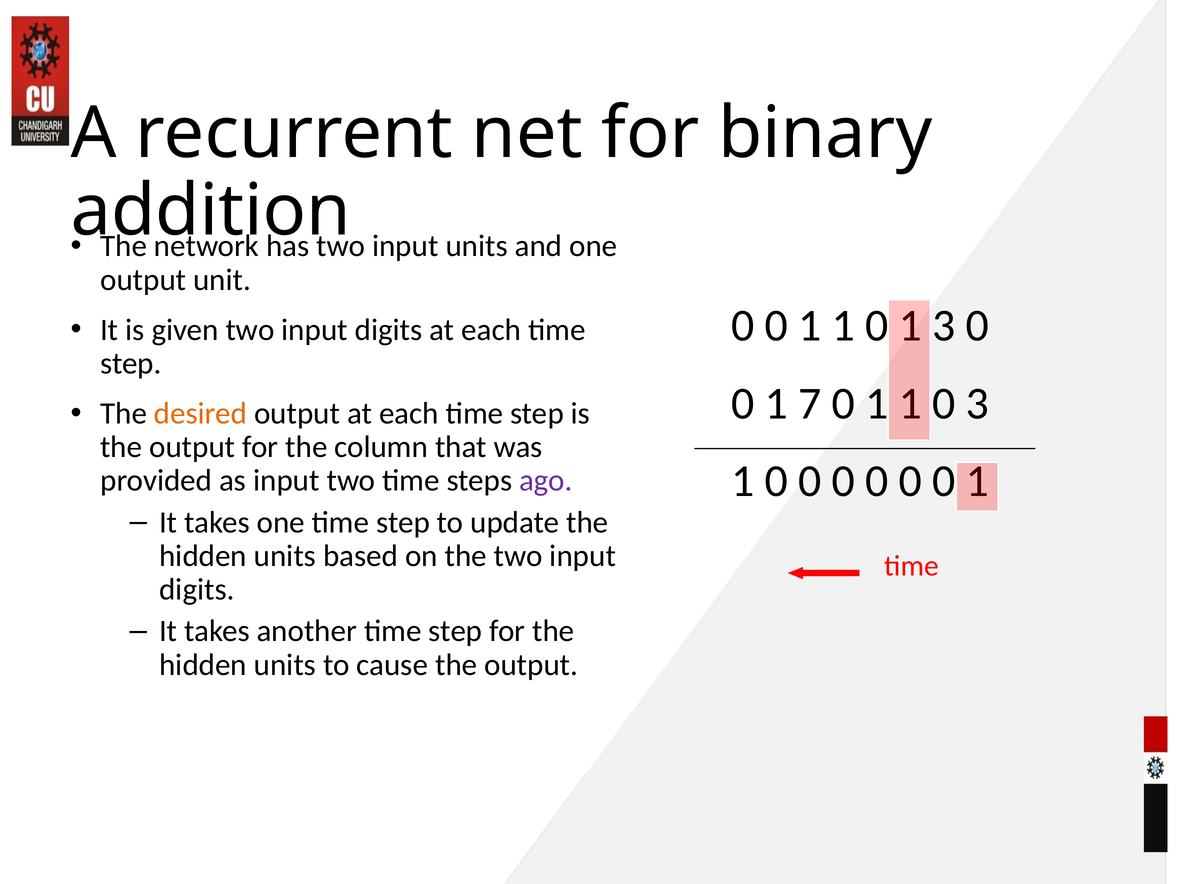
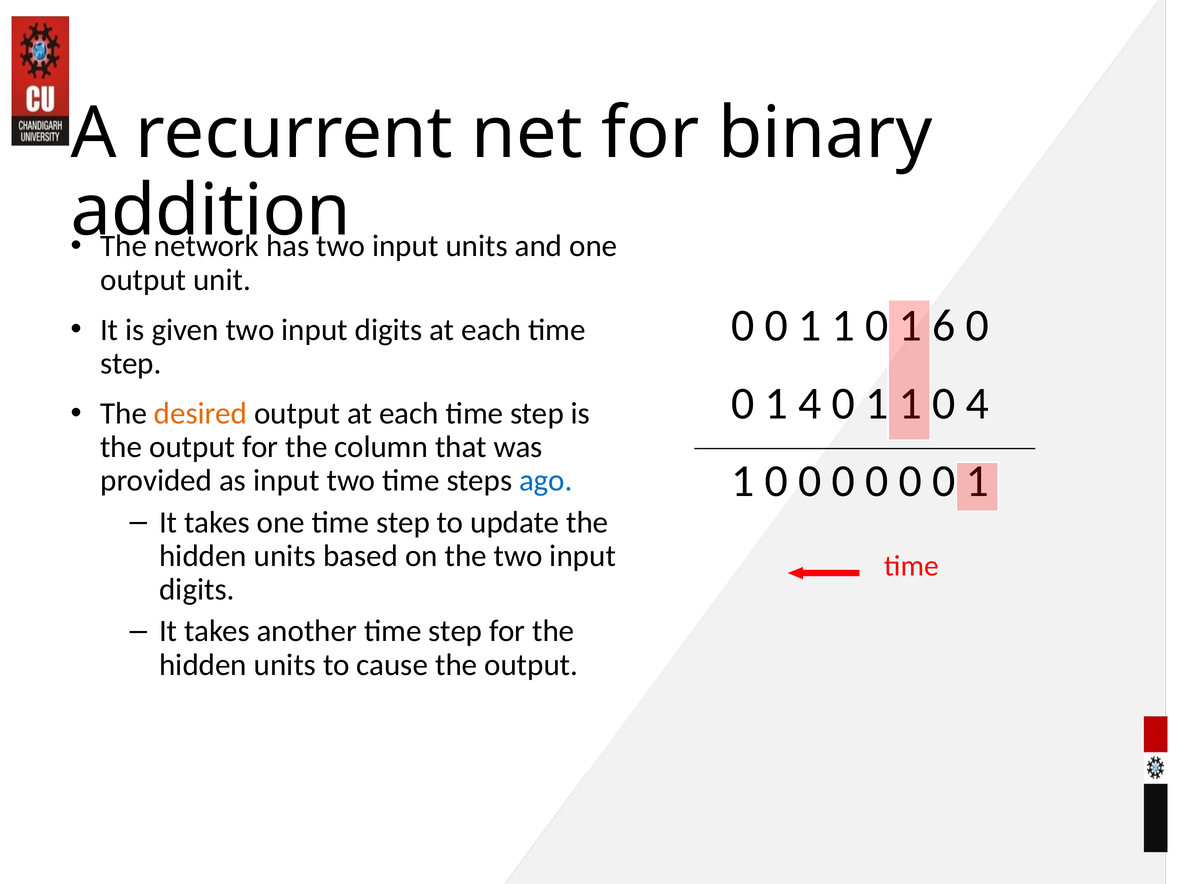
3: 3 -> 6 (944, 326)
1 7: 7 -> 4 (810, 404)
0 3: 3 -> 4 (978, 404)
ago colour: purple -> blue (546, 481)
